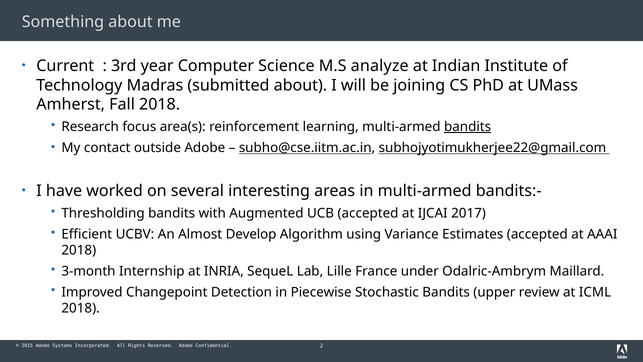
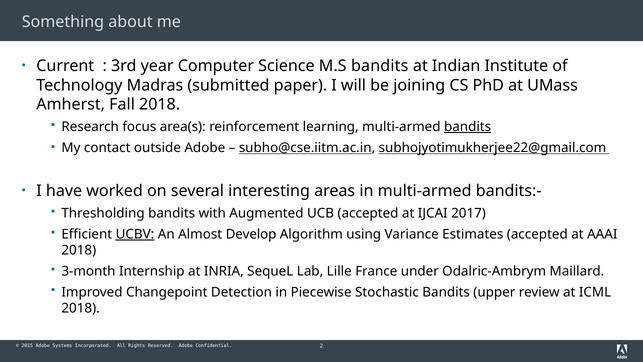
M.S analyze: analyze -> bandits (380, 66)
submitted about: about -> paper (300, 85)
UCBV underline: none -> present (135, 234)
